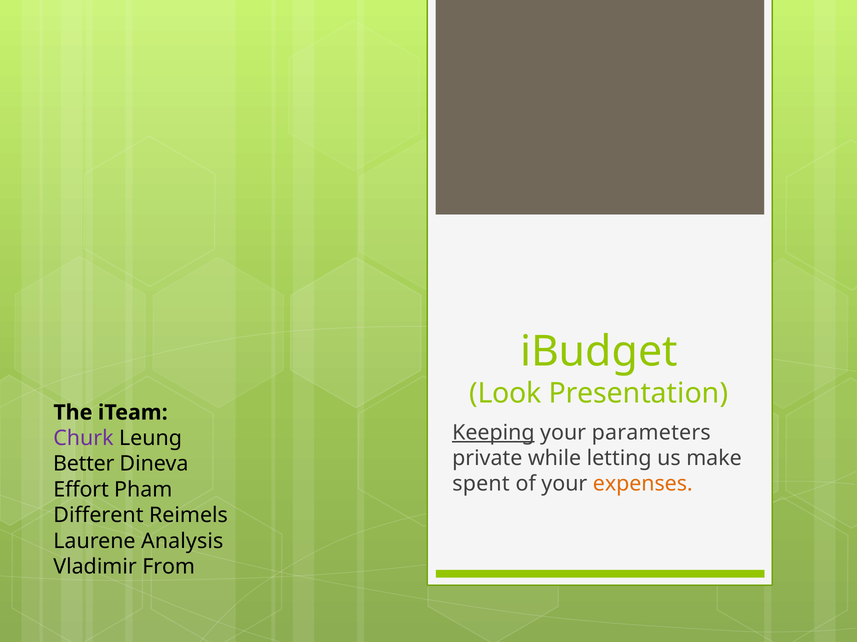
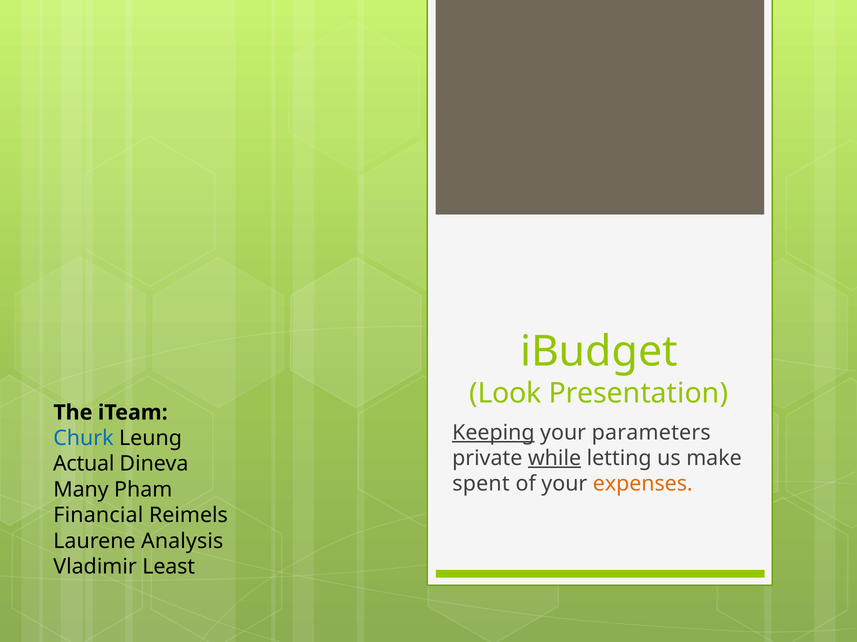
Churk colour: purple -> blue (83, 439)
while underline: none -> present (555, 459)
Better: Better -> Actual (84, 464)
Effort: Effort -> Many (81, 490)
Different: Different -> Financial (98, 516)
From: From -> Least (169, 567)
